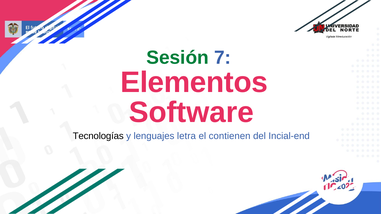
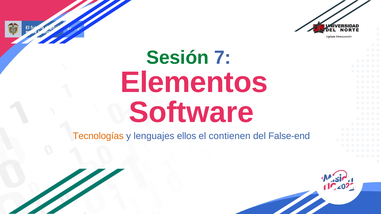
Tecnologías colour: black -> orange (98, 136)
letra: letra -> ellos (187, 136)
Incial-end: Incial-end -> False-end (289, 136)
